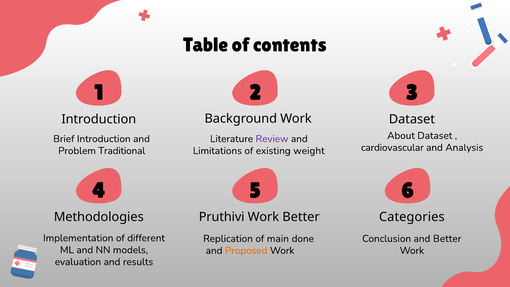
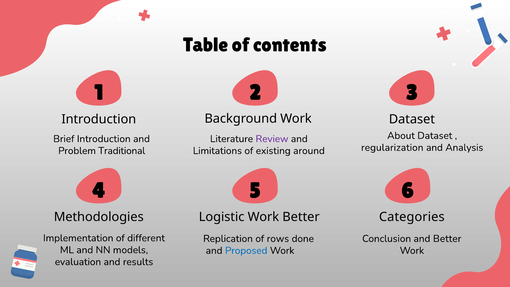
cardiovascular: cardiovascular -> regularization (392, 147)
weight: weight -> around (309, 151)
Pruthivi: Pruthivi -> Logistic (222, 217)
main: main -> rows (278, 239)
Proposed colour: orange -> blue (246, 250)
